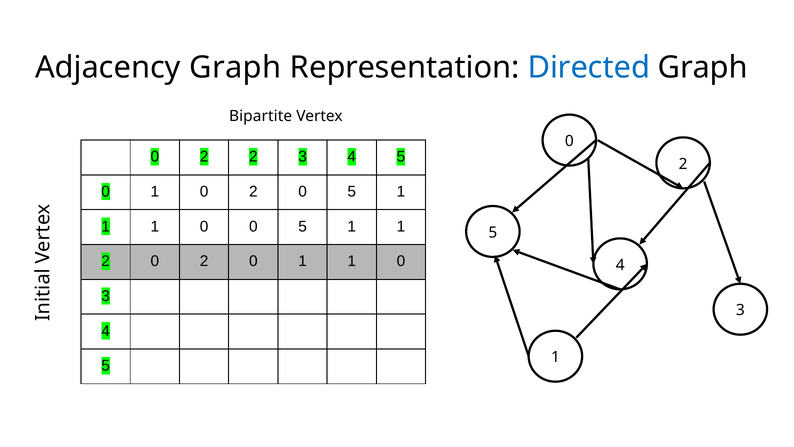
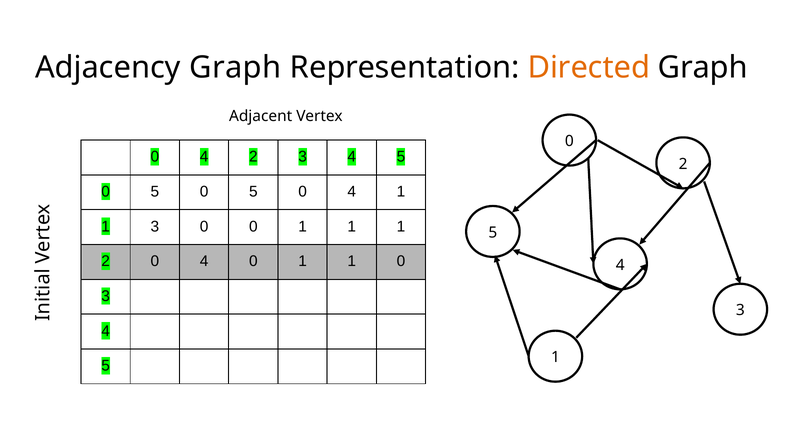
Directed colour: blue -> orange (589, 67)
Bipartite: Bipartite -> Adjacent (261, 116)
2: 2 -> 4 (204, 157)
1: 1 -> 5 (155, 192)
2: 2 -> 5 (253, 192)
5: 5 -> 4 (352, 192)
1: 1 -> 3 (155, 226)
0 0 5: 5 -> 1 (303, 226)
2 0 2: 2 -> 4 (204, 261)
